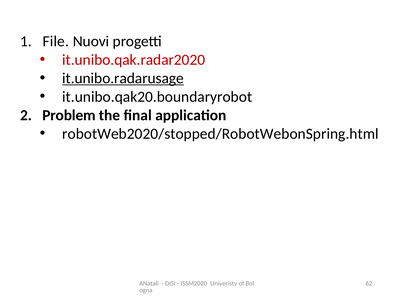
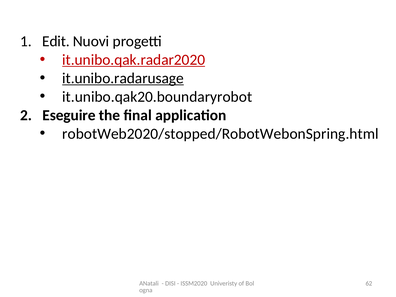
File: File -> Edit (56, 41)
it.unibo.qak.radar2020 underline: none -> present (134, 60)
Problem: Problem -> Eseguire (69, 115)
